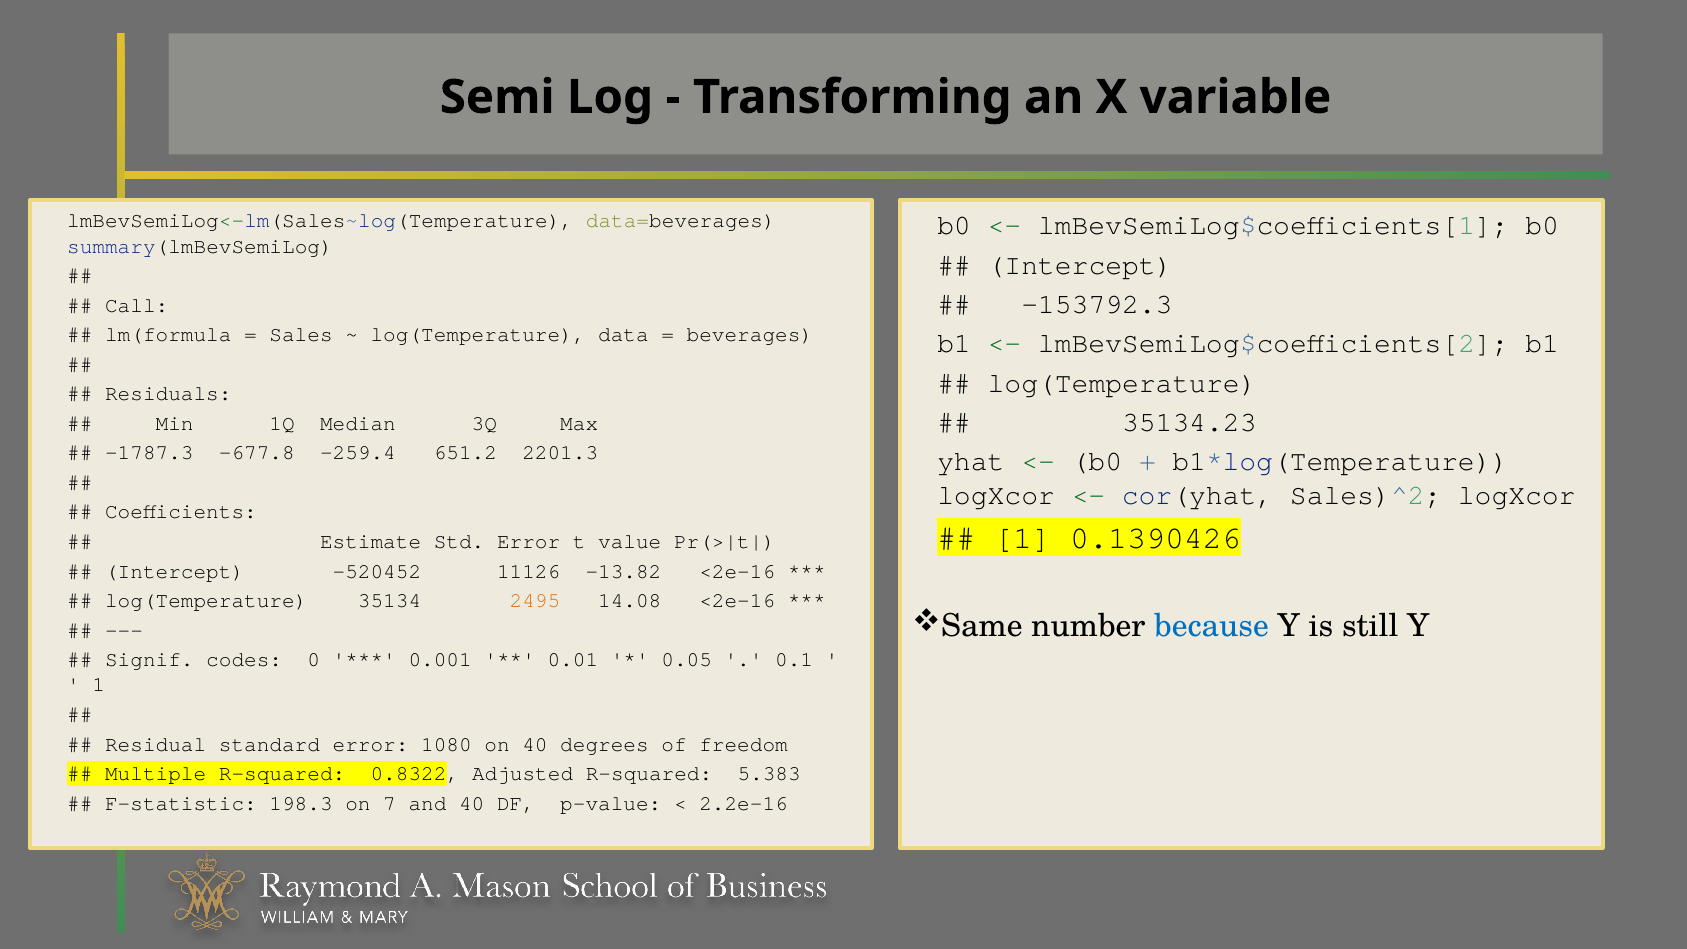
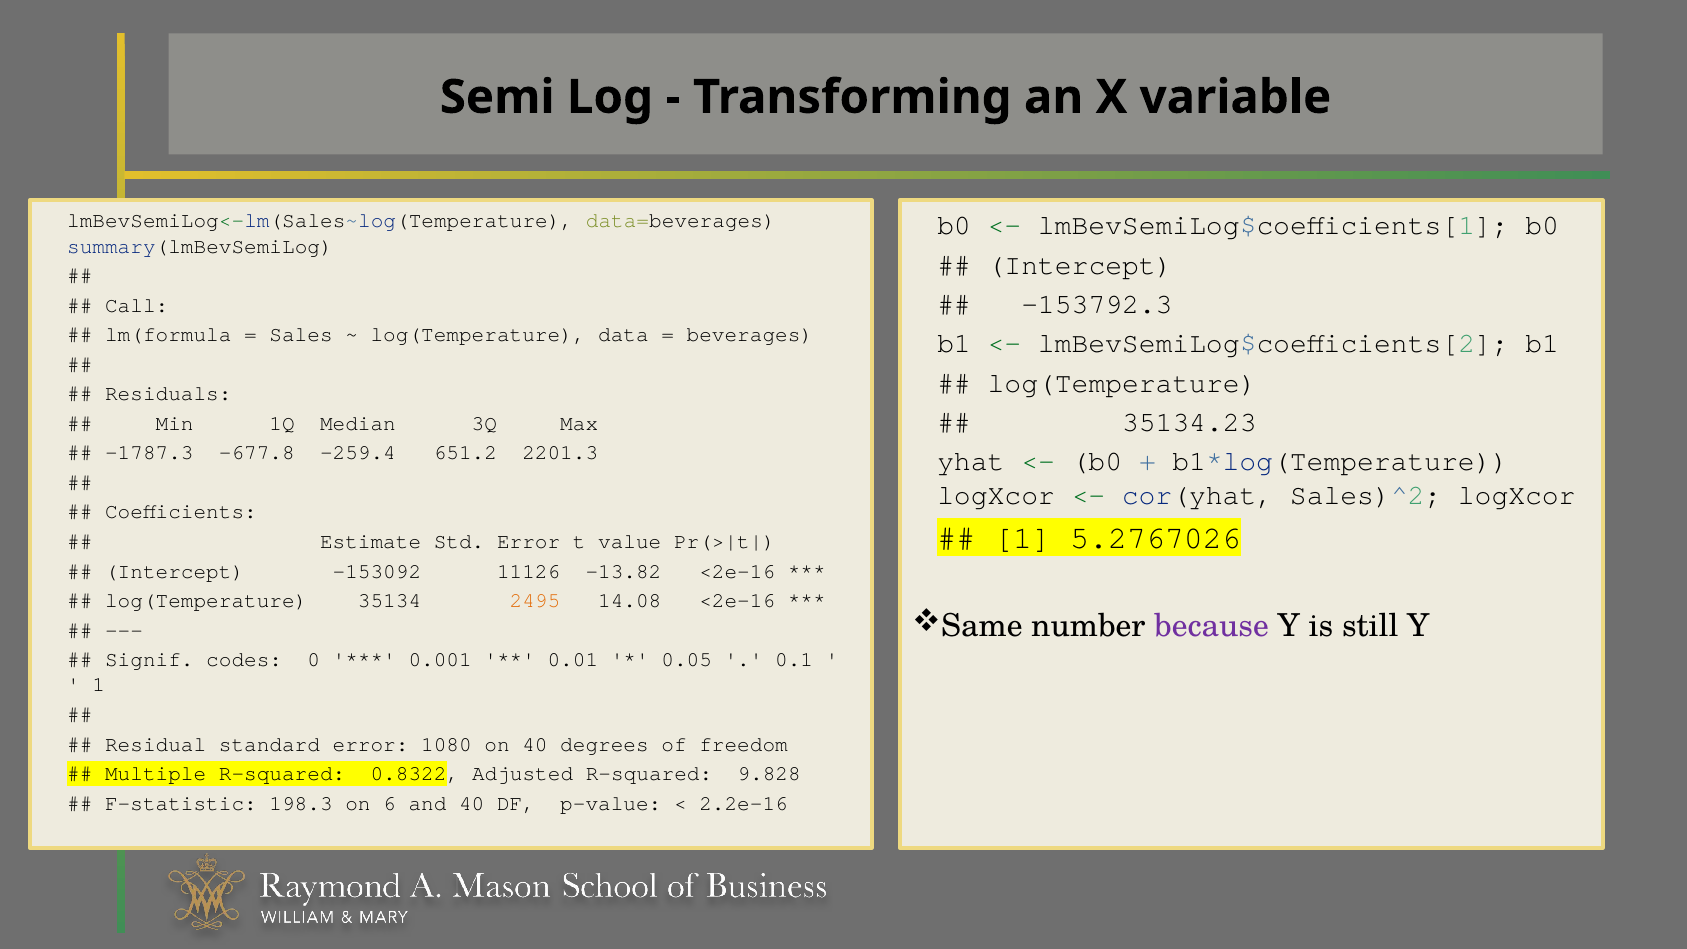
0.1390426: 0.1390426 -> 5.2767026 (1156, 538)
-520452: -520452 -> -153092 (377, 571)
because colour: blue -> purple (1212, 626)
5.383: 5.383 -> 9.828 (769, 774)
7: 7 -> 6 (390, 803)
